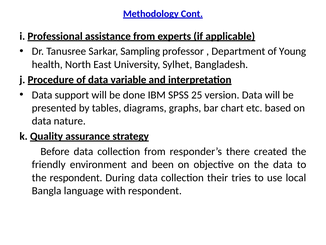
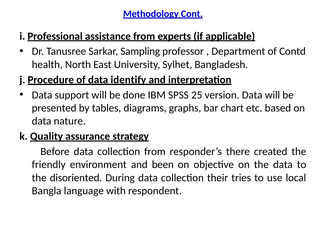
Young: Young -> Contd (292, 51)
variable: variable -> identify (128, 80)
the respondent: respondent -> disoriented (76, 177)
